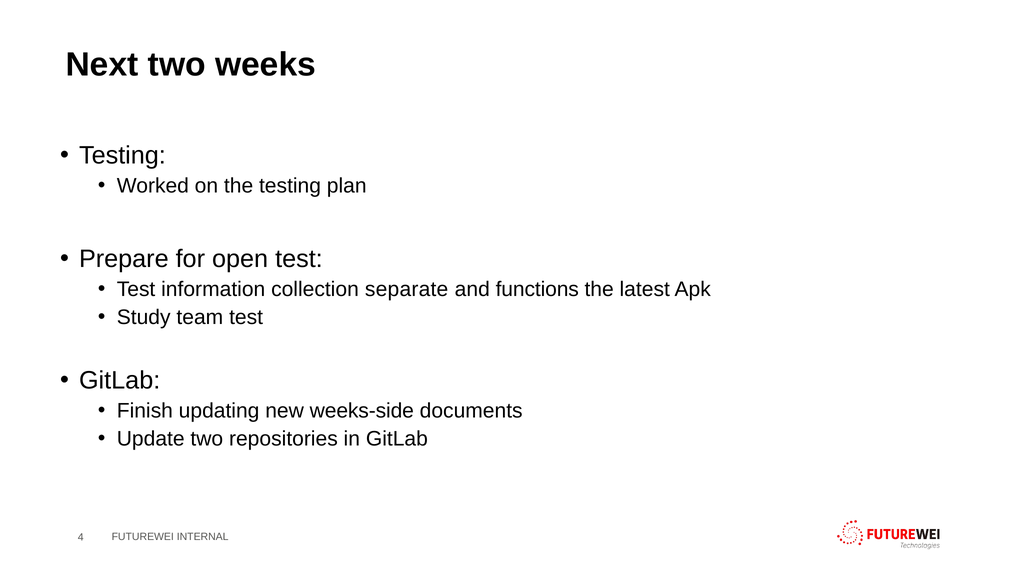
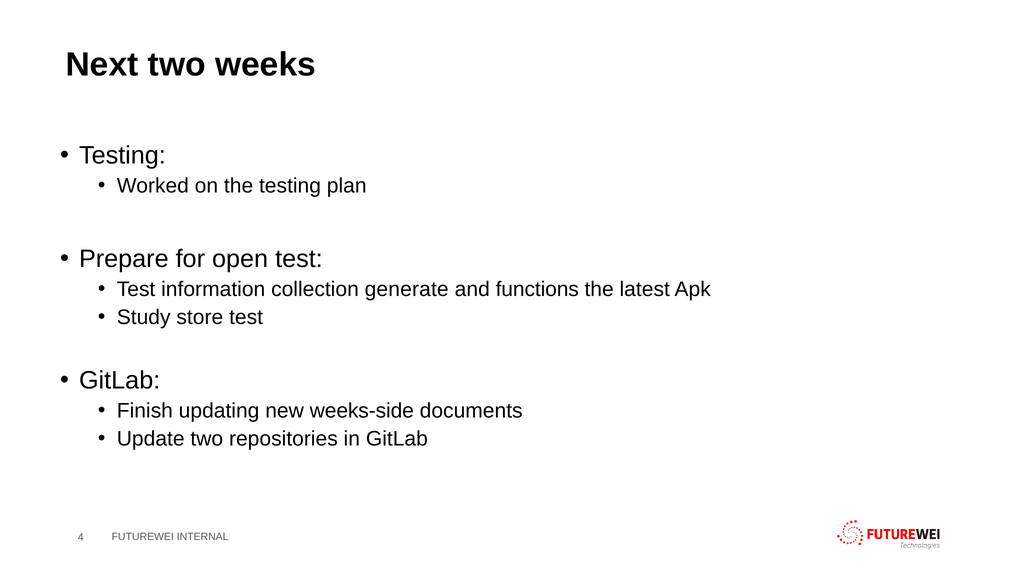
separate: separate -> generate (407, 289)
team: team -> store (200, 317)
